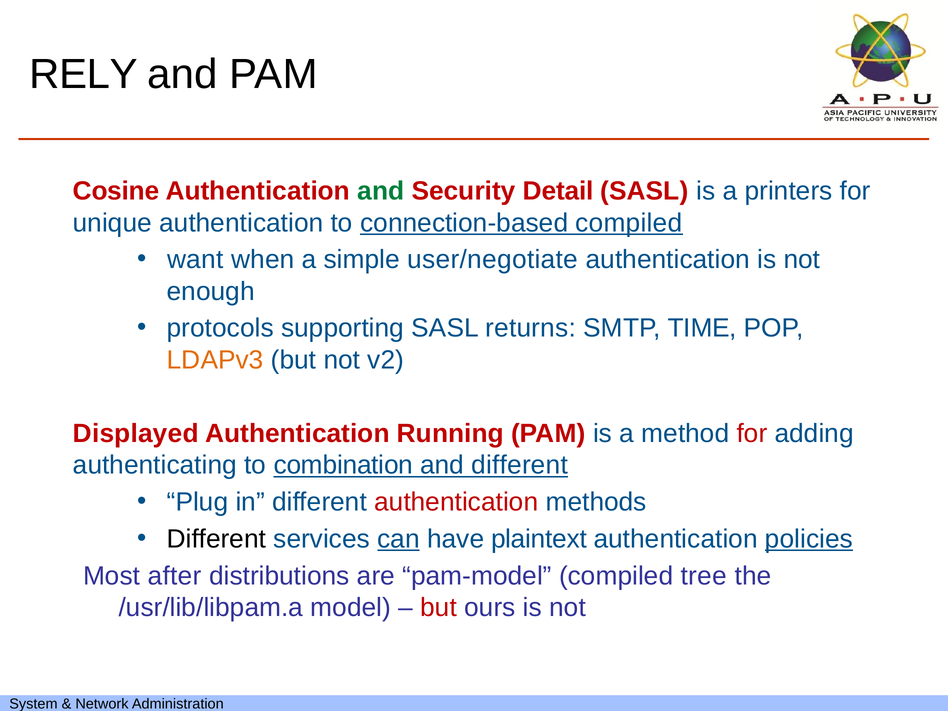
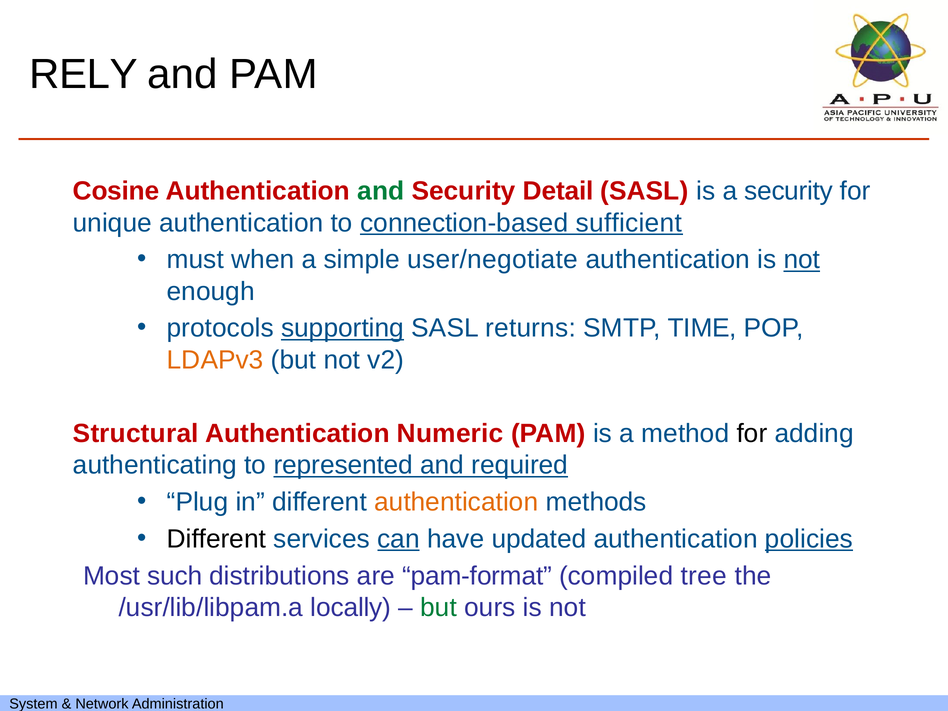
a printers: printers -> security (789, 191)
connection-based compiled: compiled -> sufficient (629, 223)
want: want -> must (195, 260)
not underline: none -> present (802, 260)
supporting underline: none -> present (343, 328)
Displayed: Displayed -> Structural (136, 434)
Running: Running -> Numeric (450, 434)
for colour: red -> black (752, 434)
combination: combination -> represented (343, 465)
and different: different -> required (520, 465)
authentication colour: red -> orange (456, 502)
plaintext: plaintext -> updated (539, 539)
after: after -> such (175, 576)
pam-model: pam-model -> pam-format (477, 576)
model: model -> locally (351, 607)
but colour: red -> green (439, 607)
